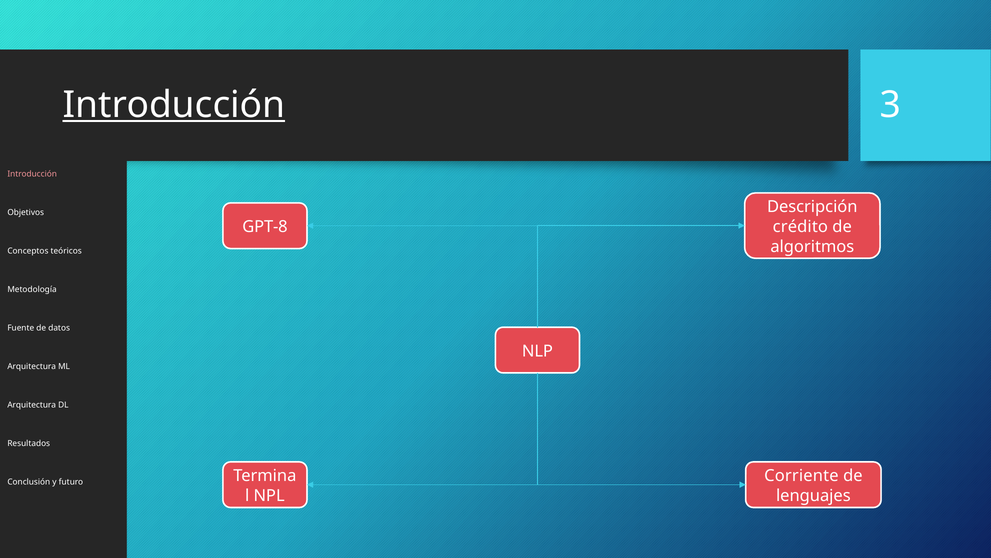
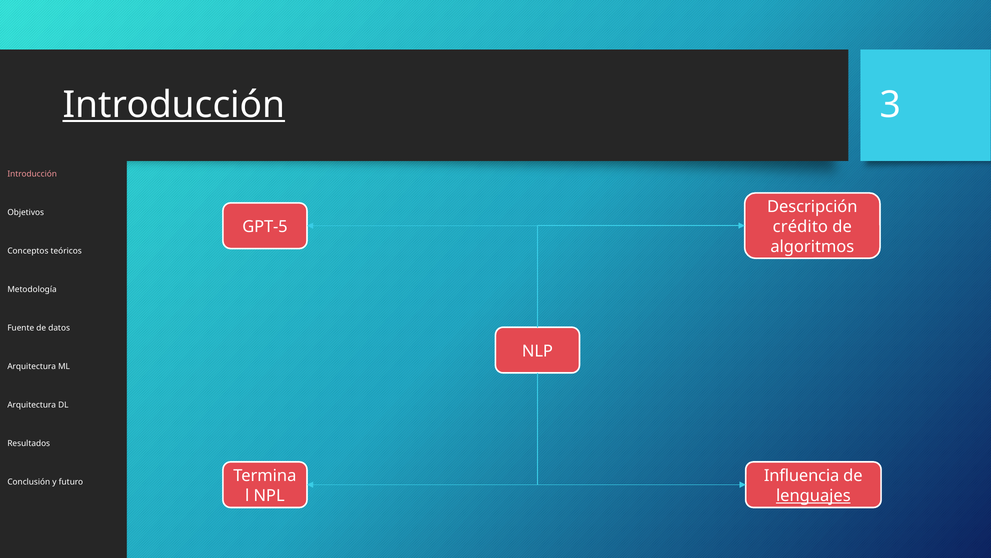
GPT-8: GPT-8 -> GPT-5 (265, 227)
Corriente: Corriente -> Influencia (802, 475)
lenguajes underline: none -> present (813, 495)
